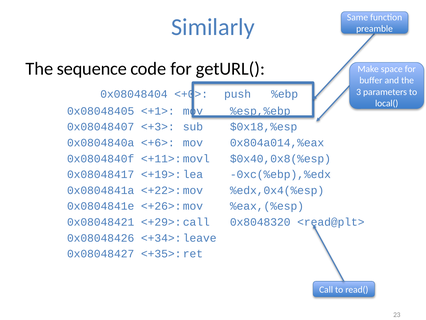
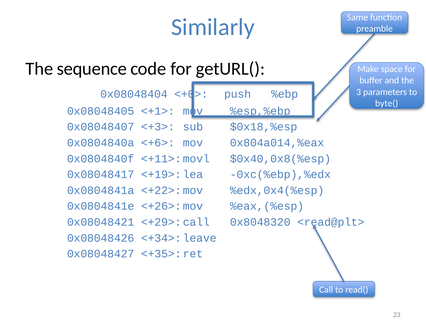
local(: local( -> byte( (387, 103)
